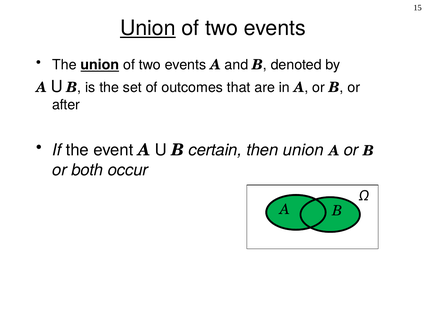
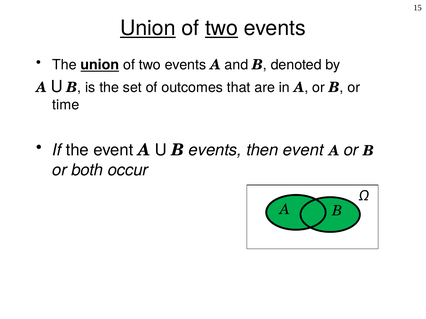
two underline: none -> present (222, 28)
after: after -> time (66, 105)
B certain: certain -> events (215, 150)
then union: union -> event (303, 150)
